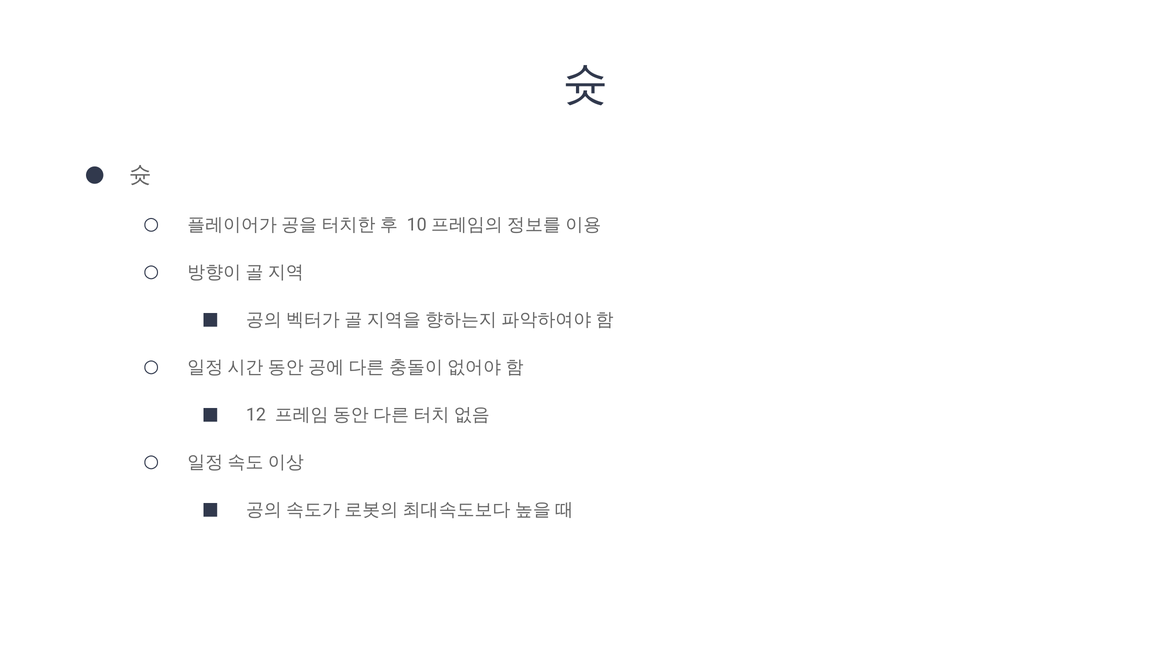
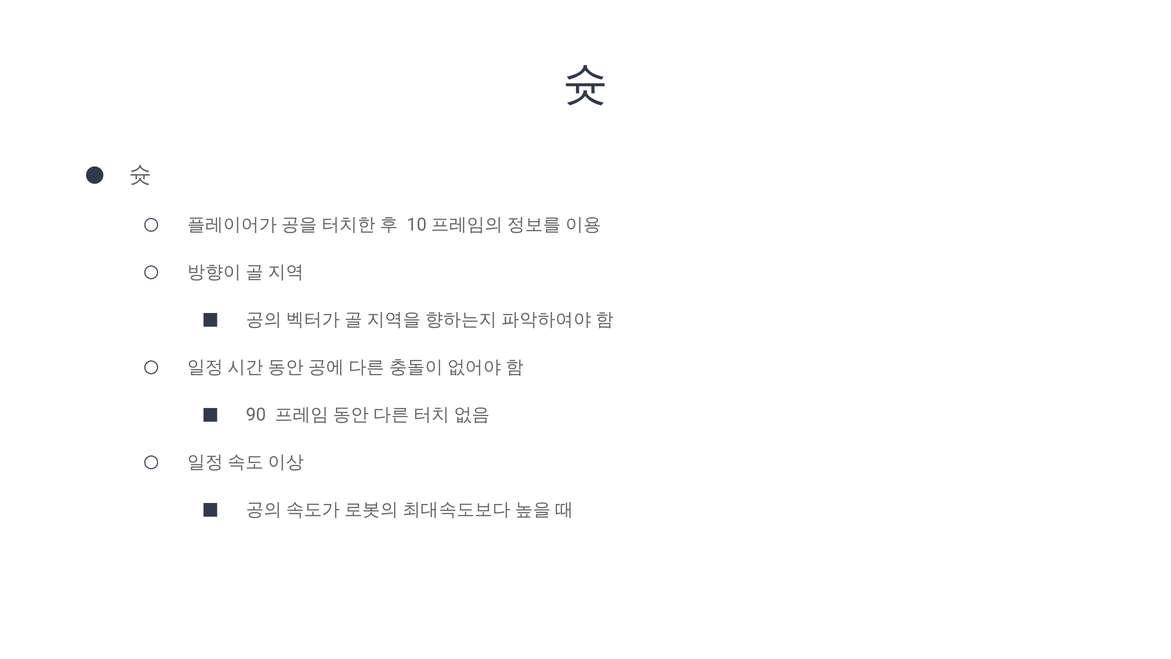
12: 12 -> 90 (256, 415)
